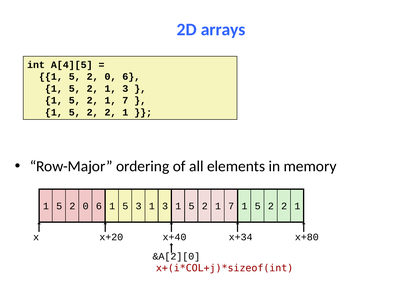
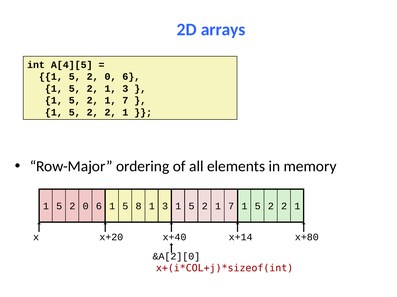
5 3: 3 -> 8 (139, 207)
x+34: x+34 -> x+14 (241, 238)
